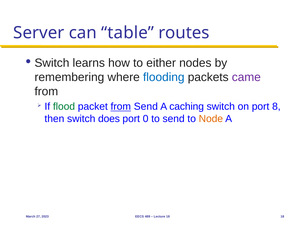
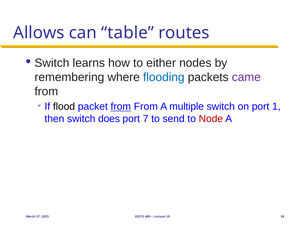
Server: Server -> Allows (39, 33)
flood colour: green -> black (64, 106)
from Send: Send -> From (146, 106)
caching: caching -> multiple (187, 106)
8: 8 -> 1 (276, 106)
0: 0 -> 7 (146, 119)
Node colour: orange -> red (211, 119)
